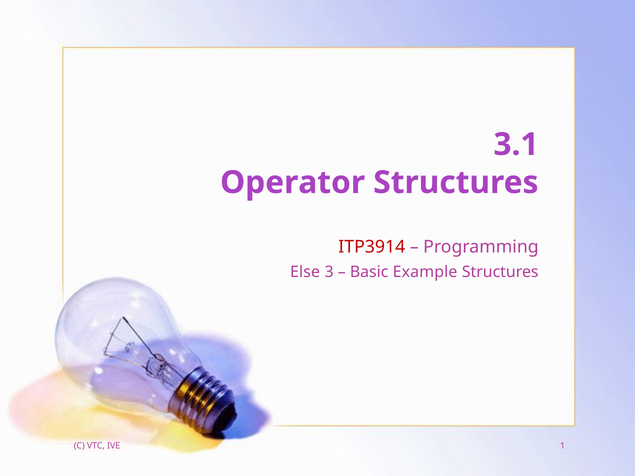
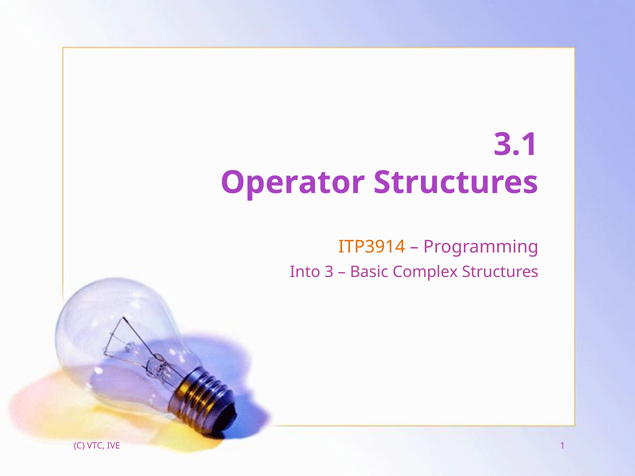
ITP3914 colour: red -> orange (372, 247)
Else: Else -> Into (305, 272)
Example: Example -> Complex (425, 272)
